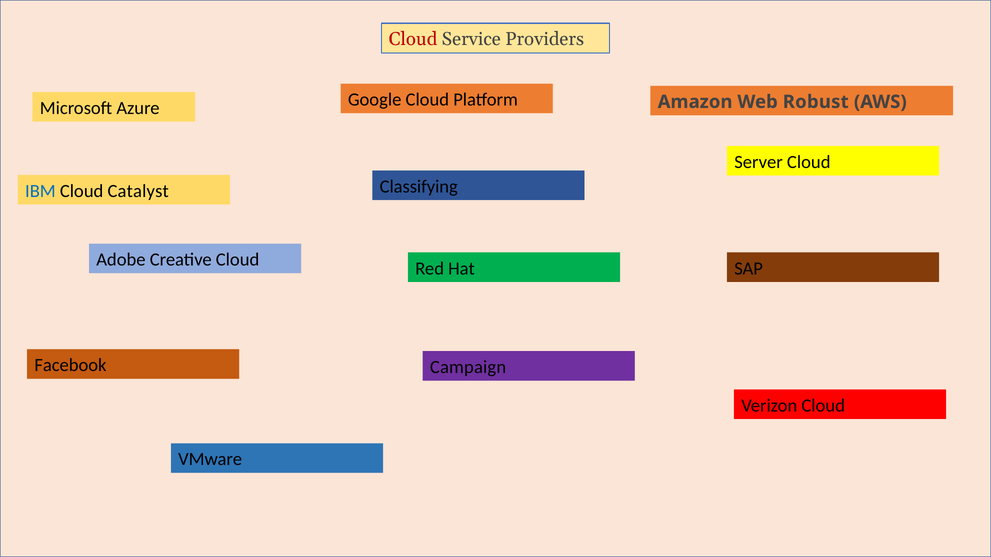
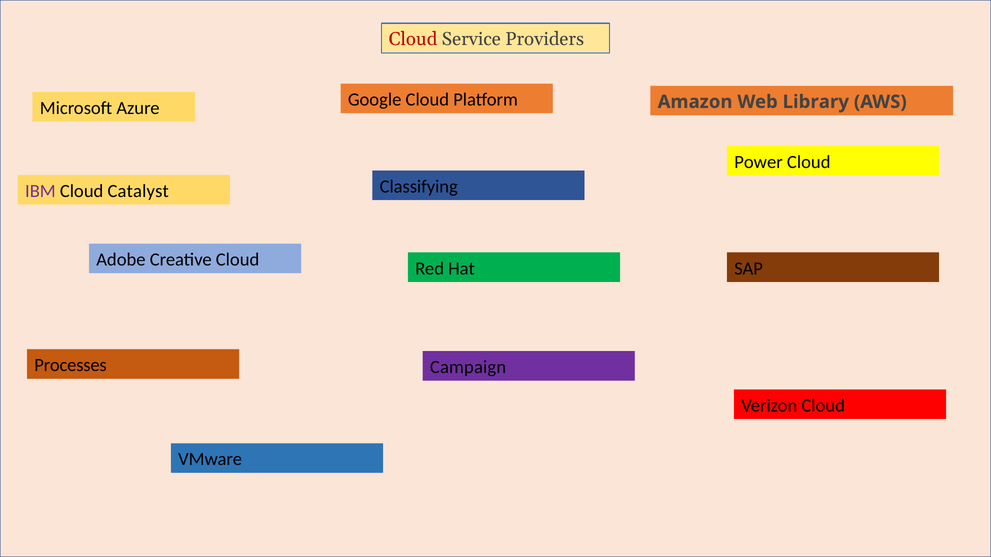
Robust: Robust -> Library (816, 102)
Server: Server -> Power (759, 162)
IBM colour: blue -> purple (40, 191)
Facebook: Facebook -> Processes (71, 366)
